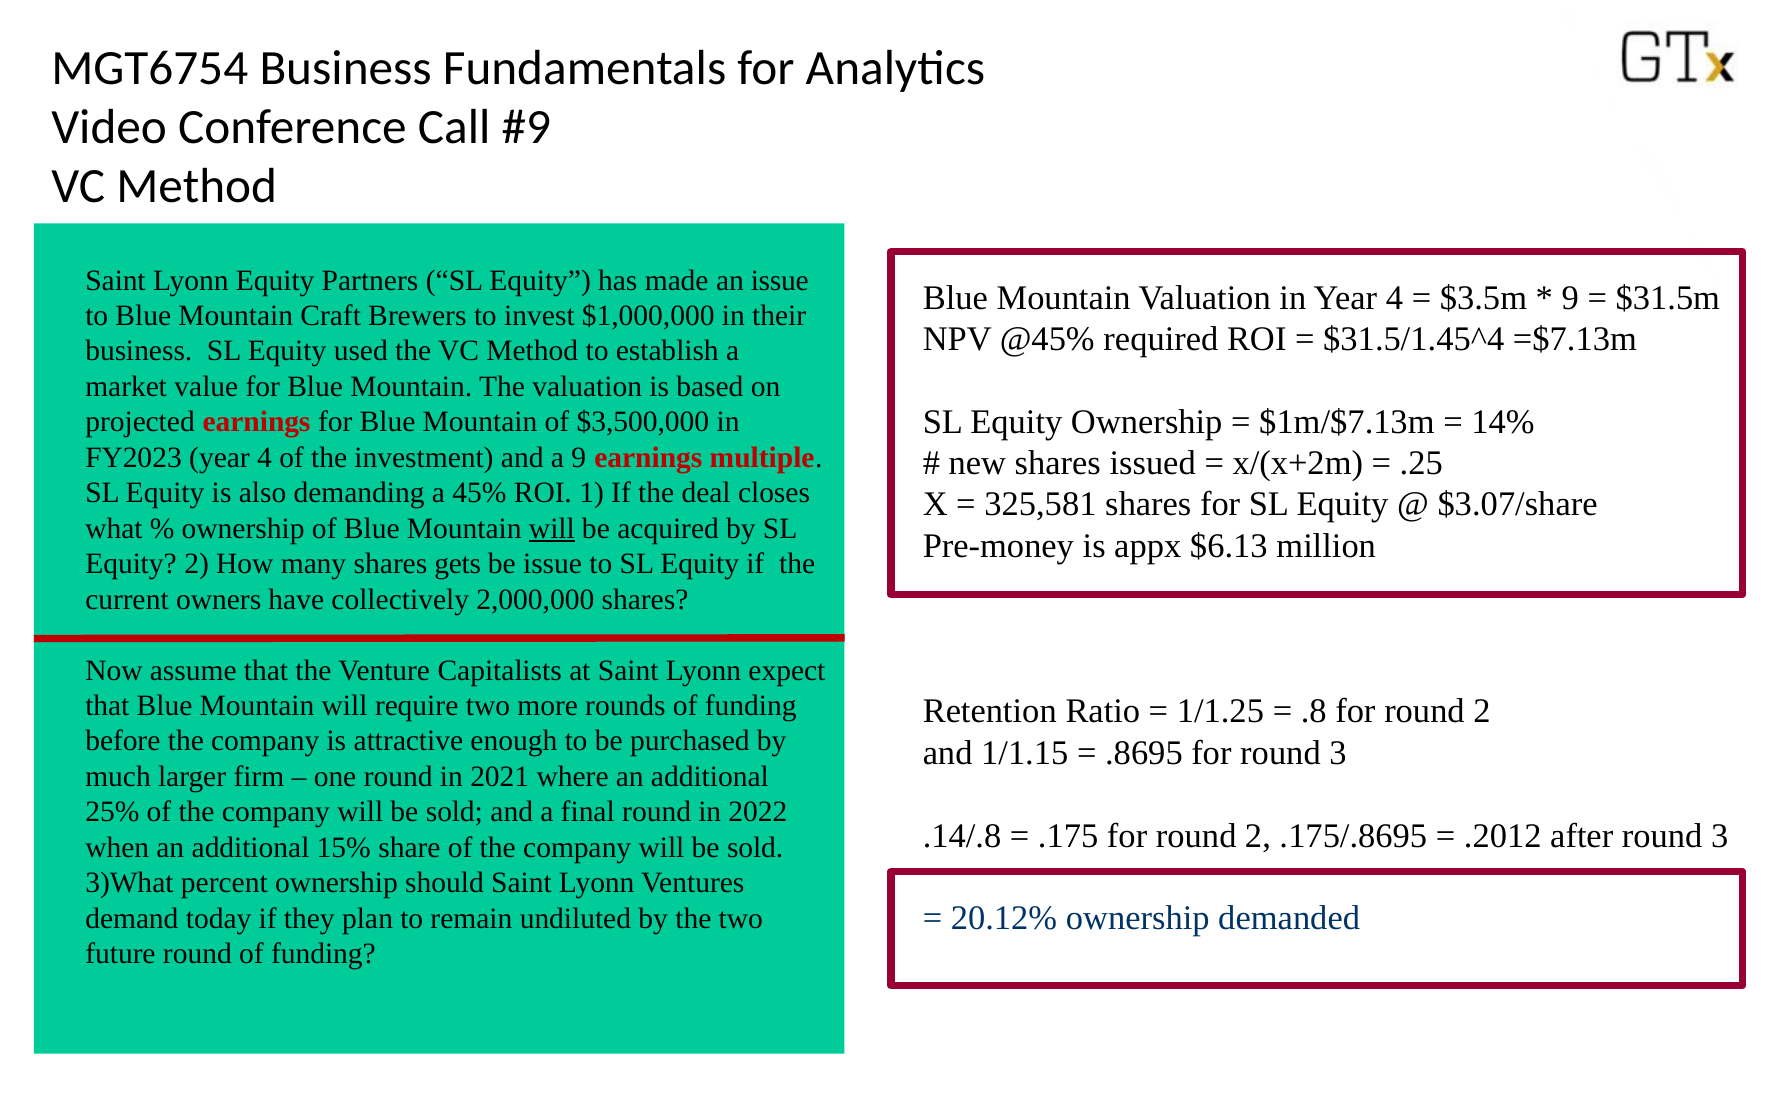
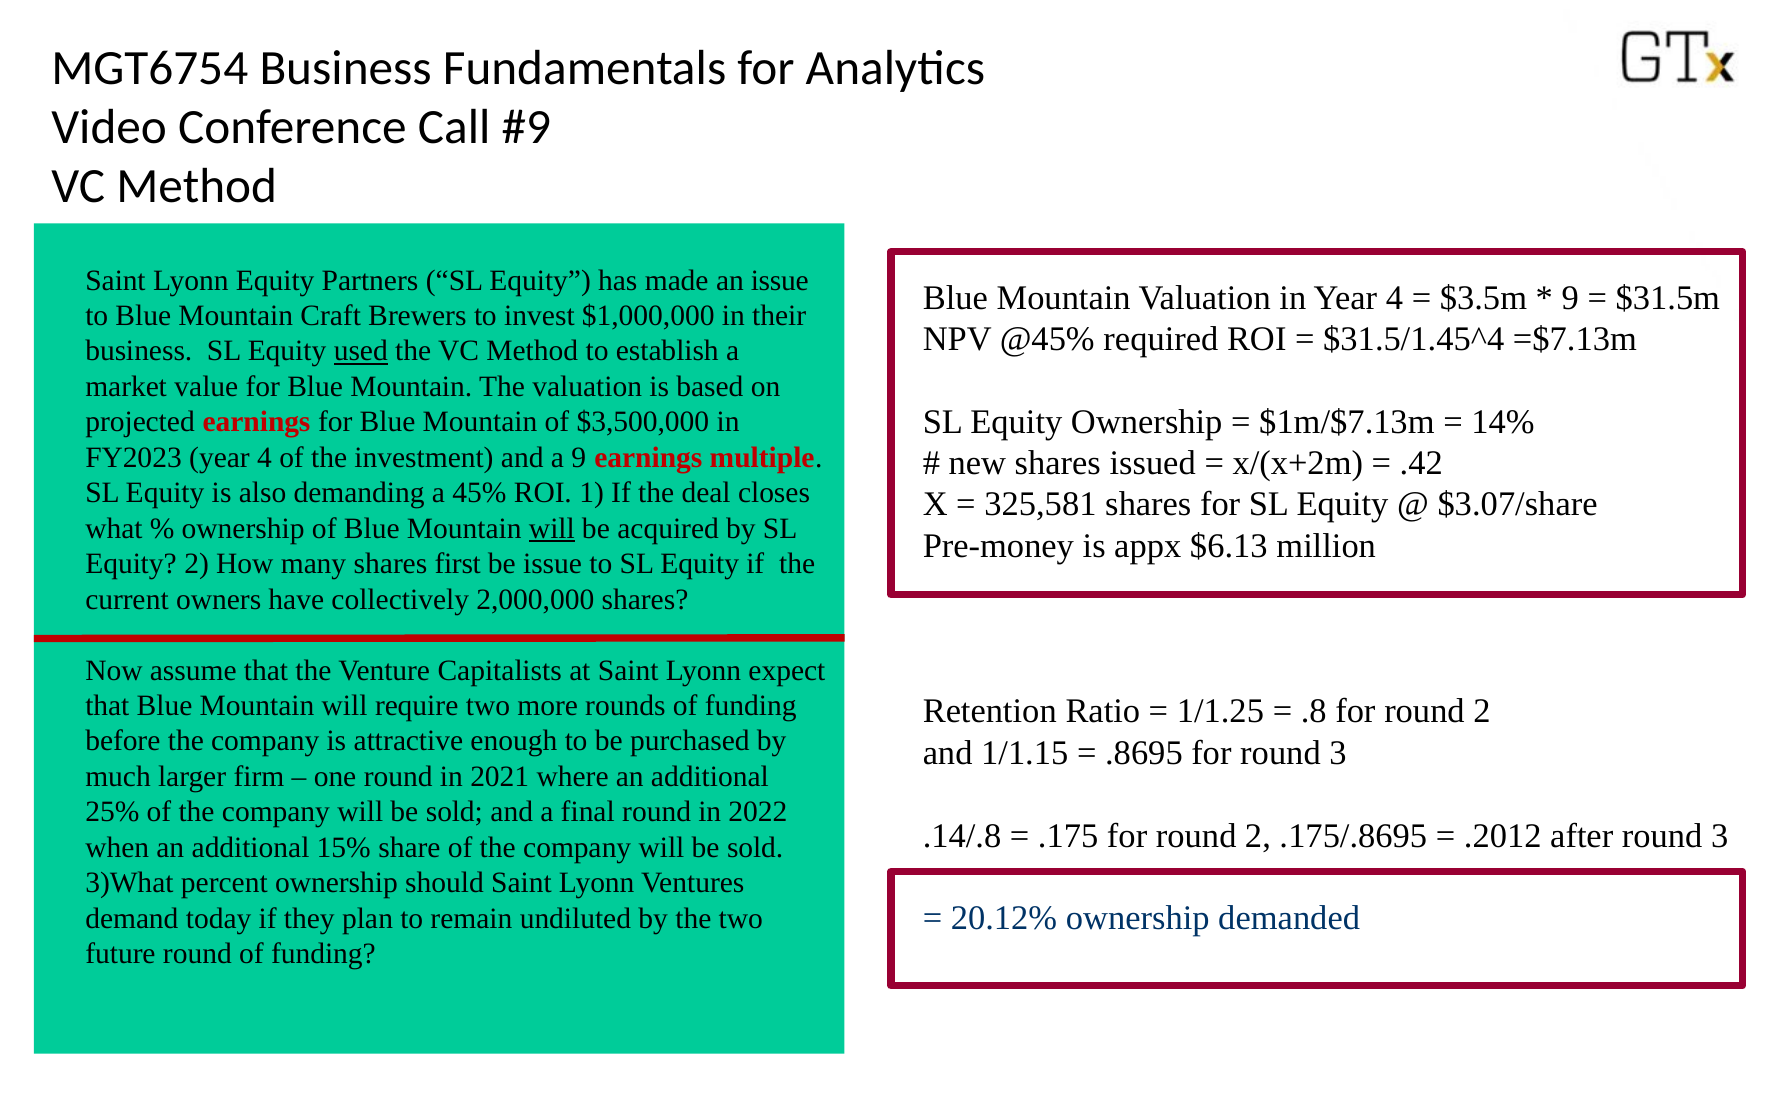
used underline: none -> present (361, 351)
.25: .25 -> .42 (1421, 463)
gets: gets -> first (458, 564)
